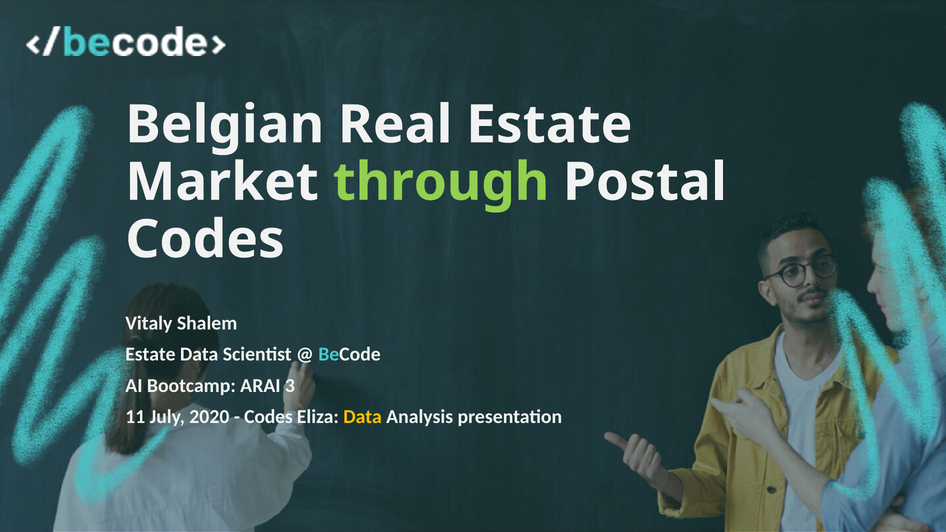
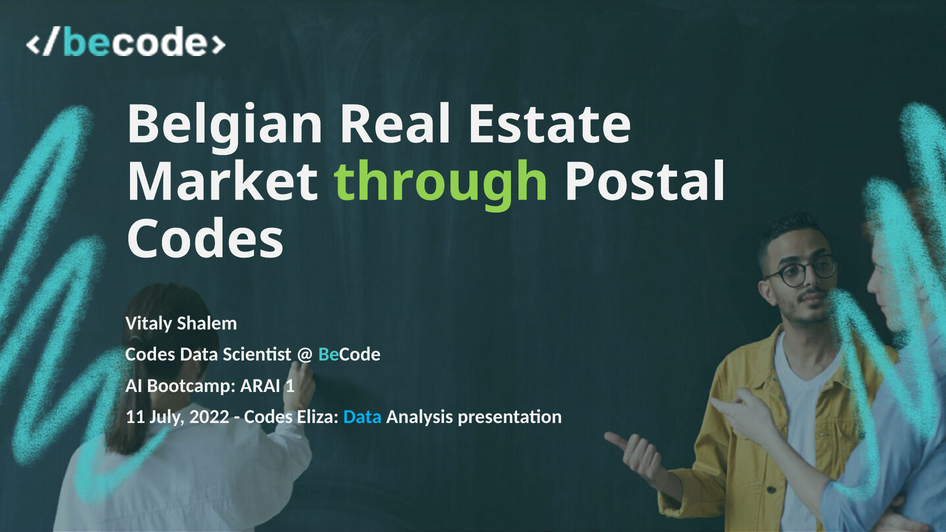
Estate: Estate -> Codes (150, 354)
3: 3 -> 1 (290, 386)
2020: 2020 -> 2022 (209, 417)
Data colour: yellow -> light blue (363, 417)
